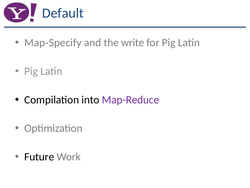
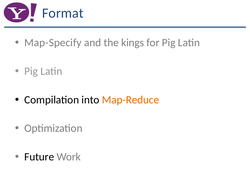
Default: Default -> Format (63, 13)
write: write -> kings (133, 43)
Map-Reduce colour: purple -> orange (131, 100)
